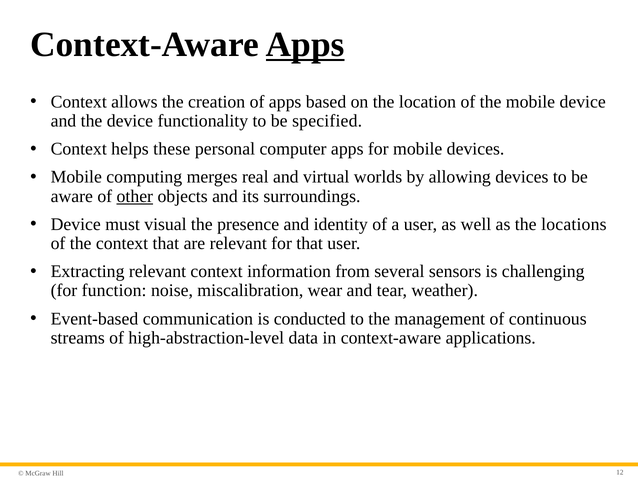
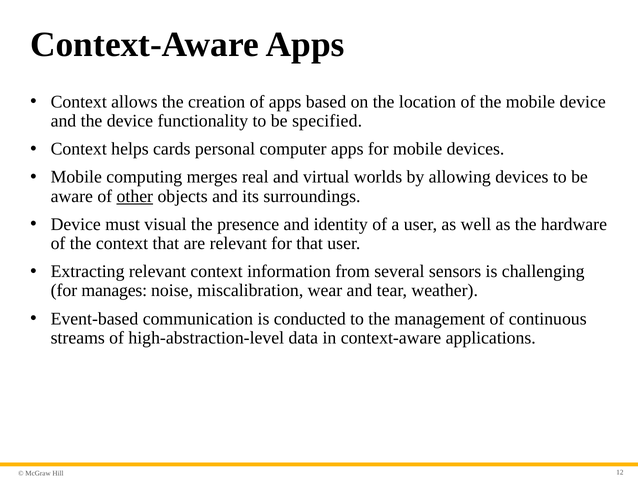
Apps underline: present -> none (305, 45)
these: these -> cards (172, 149)
locations: locations -> hardware (574, 224)
function: function -> manages (114, 290)
